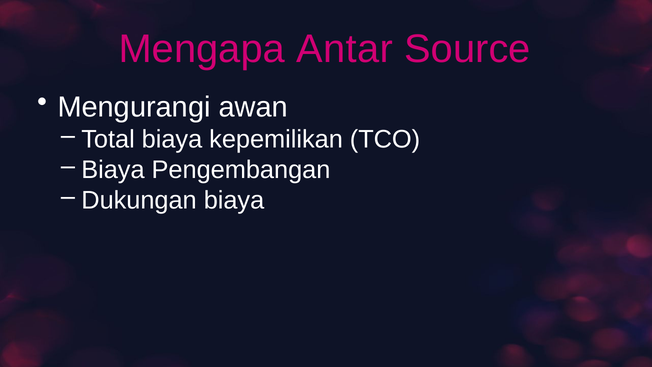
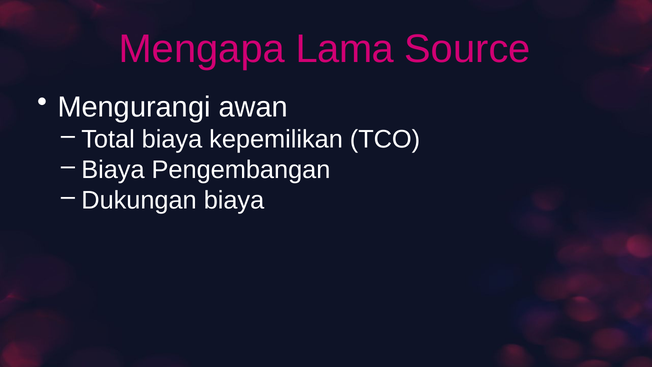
Antar: Antar -> Lama (345, 49)
